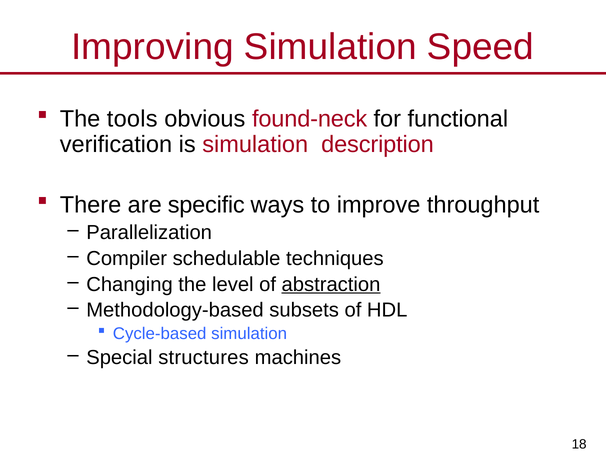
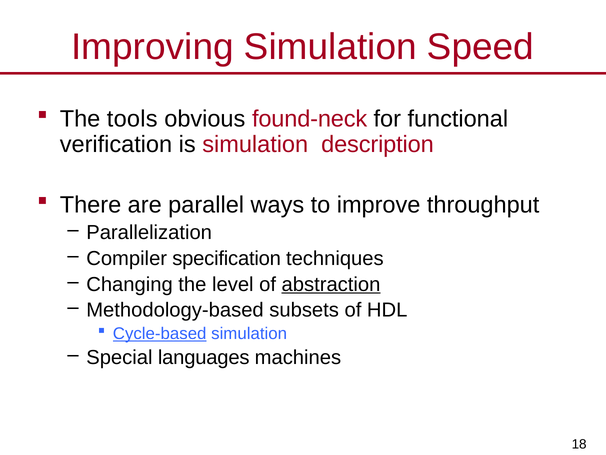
specific: specific -> parallel (206, 205)
schedulable: schedulable -> specification (227, 258)
Cycle-based underline: none -> present (160, 333)
structures: structures -> languages (204, 357)
